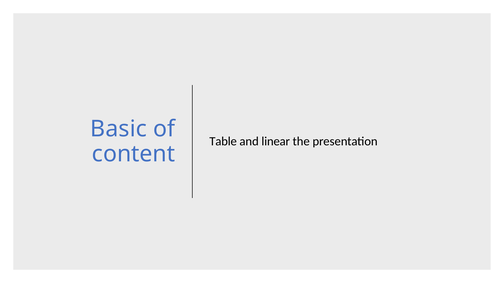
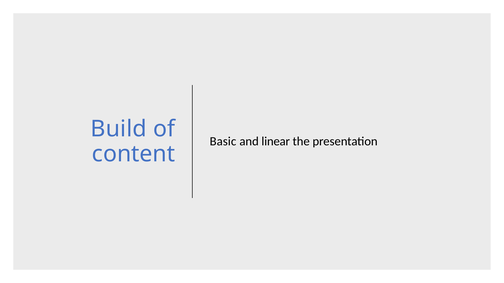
Basic: Basic -> Build (119, 129)
Table: Table -> Basic (223, 142)
